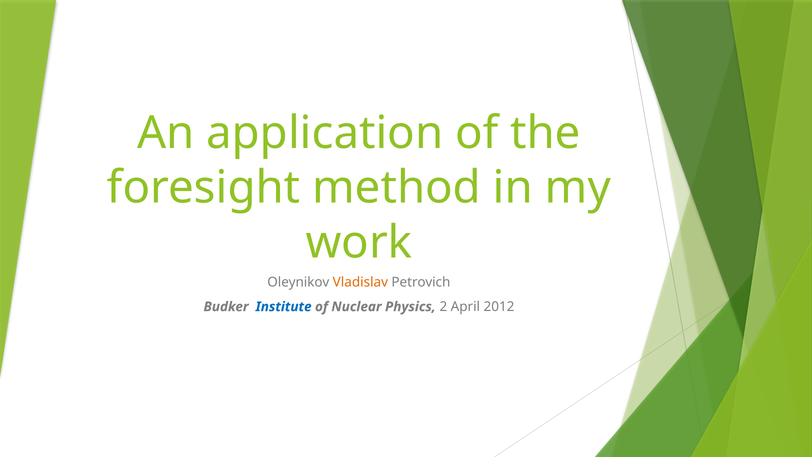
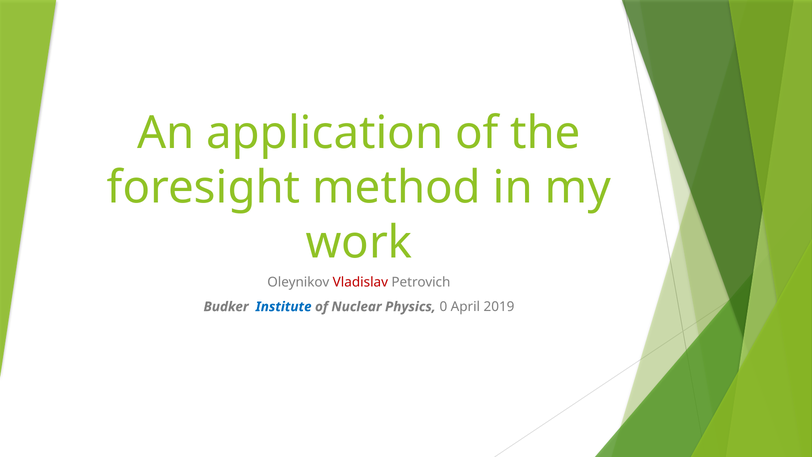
Vladislav colour: orange -> red (360, 282)
2: 2 -> 0 (443, 307)
2012: 2012 -> 2019 (499, 307)
